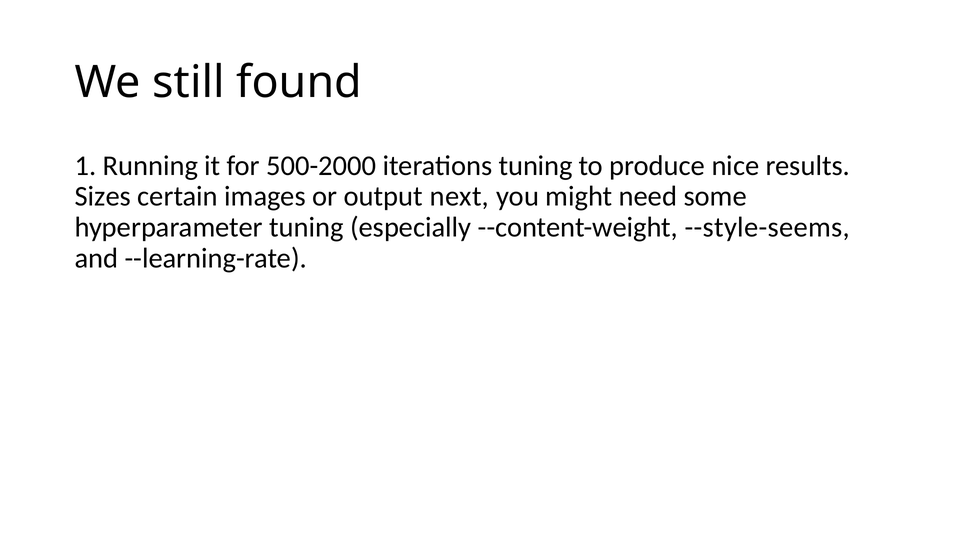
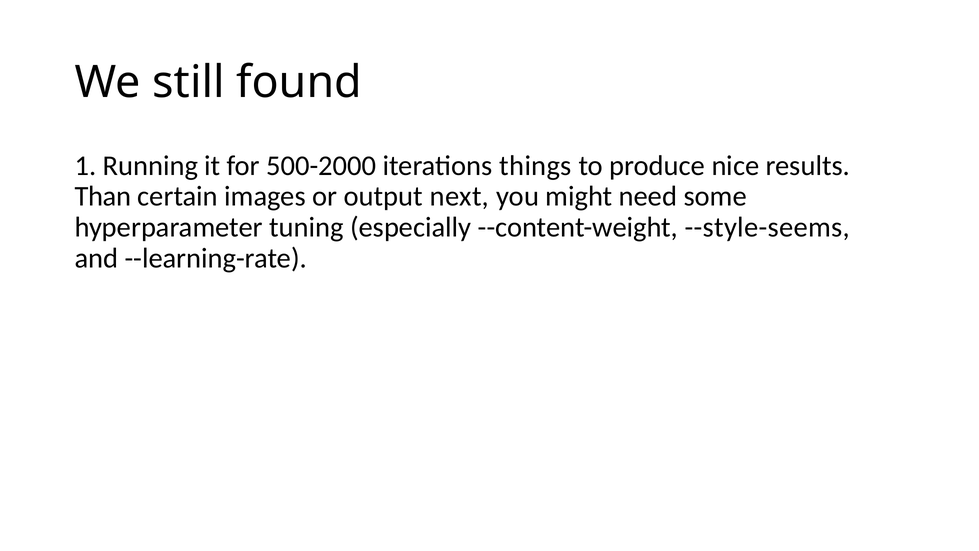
iterations tuning: tuning -> things (535, 166)
Sizes: Sizes -> Than (103, 196)
